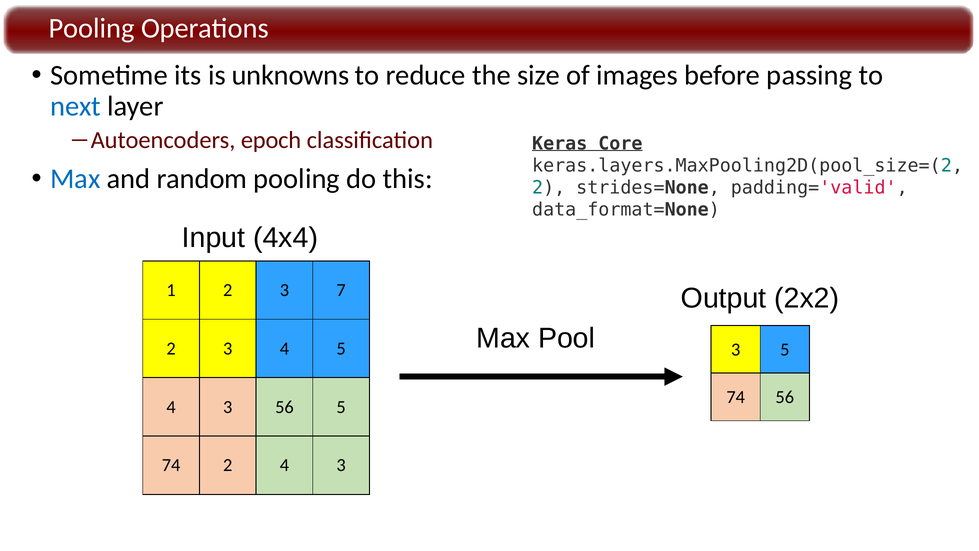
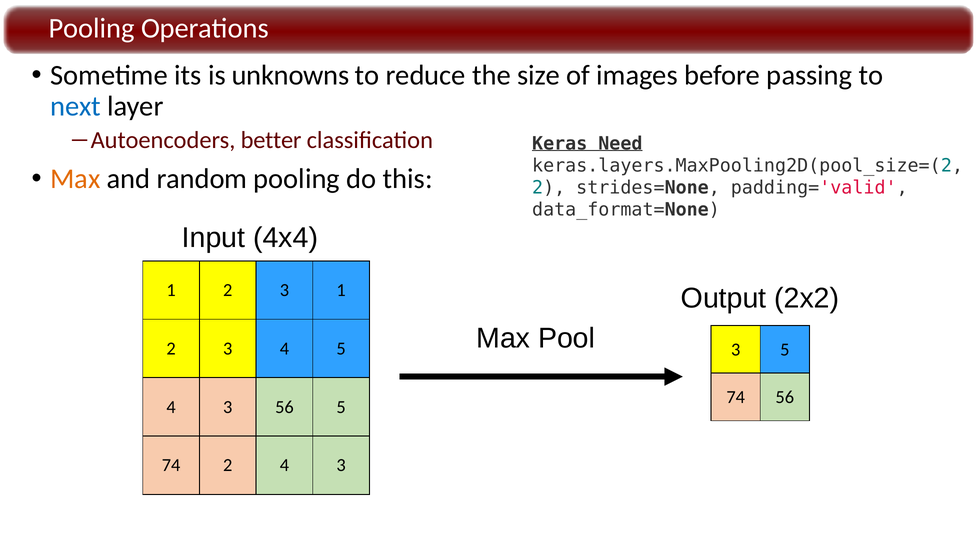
epoch: epoch -> better (271, 140)
Core: Core -> Need (620, 144)
Max colour: blue -> orange (75, 179)
3 7: 7 -> 1 (341, 290)
